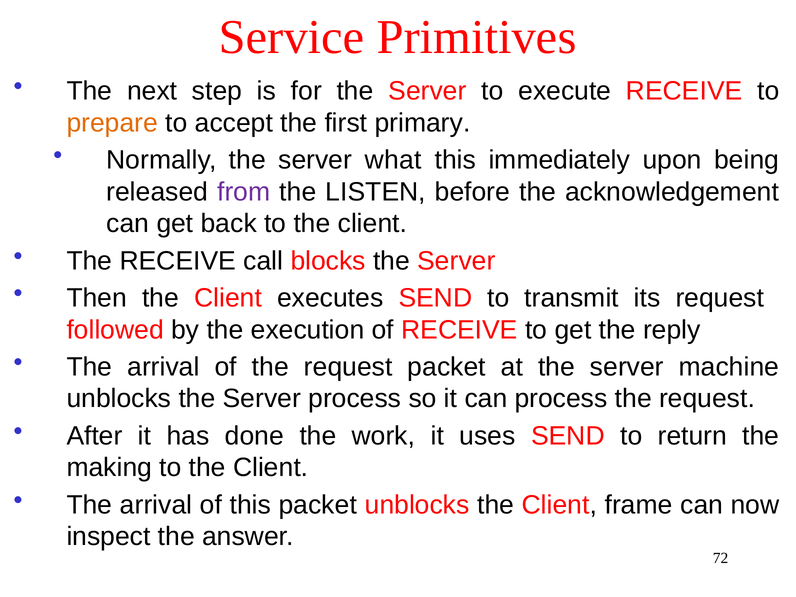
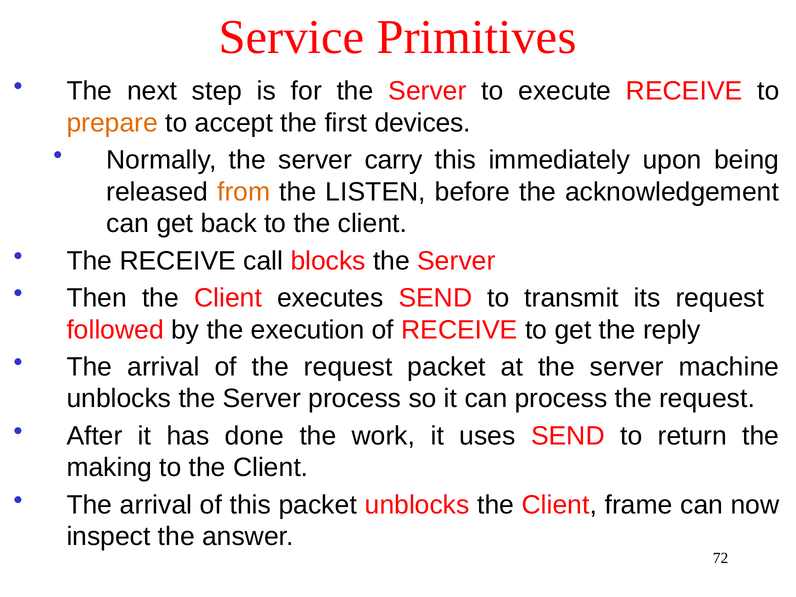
primary: primary -> devices (423, 123)
what: what -> carry (393, 160)
from colour: purple -> orange (244, 192)
